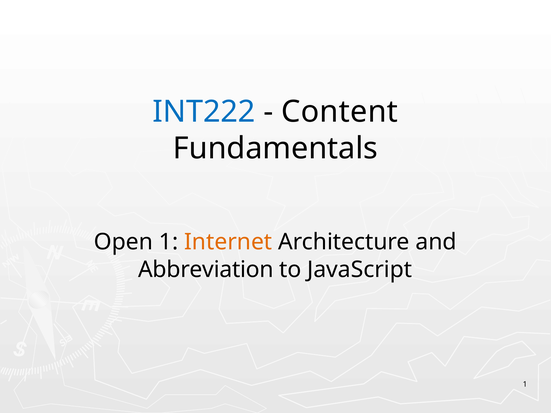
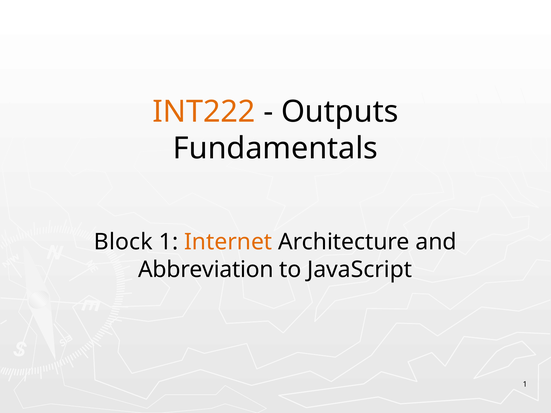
INT222 colour: blue -> orange (204, 112)
Content: Content -> Outputs (340, 112)
Open: Open -> Block (123, 242)
